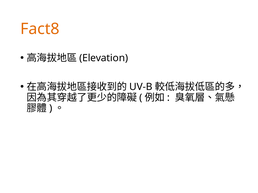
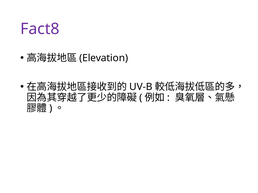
Fact8 colour: orange -> purple (40, 29)
